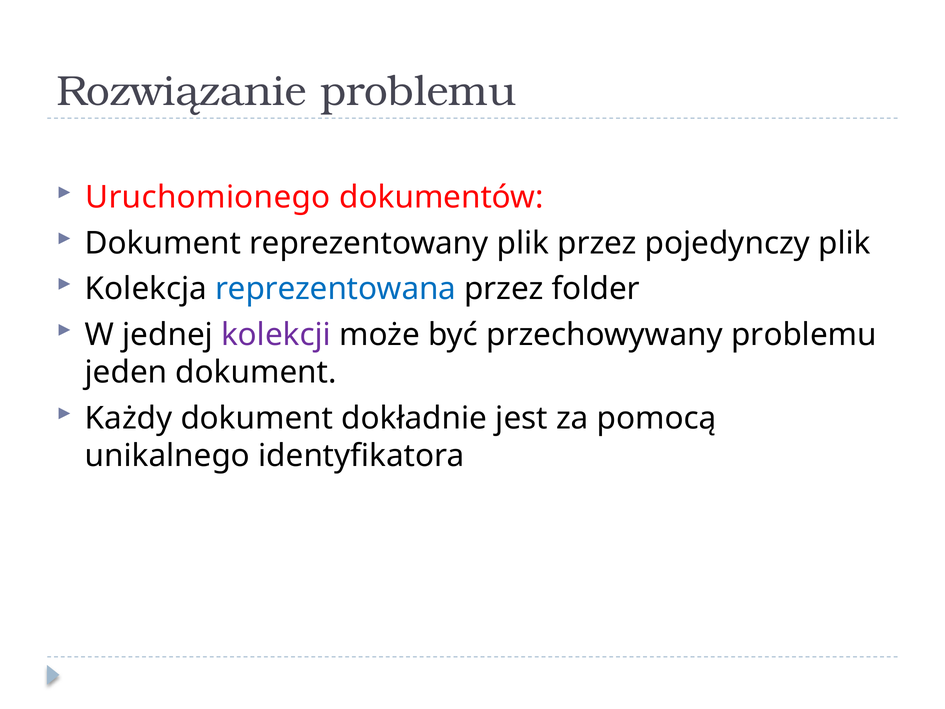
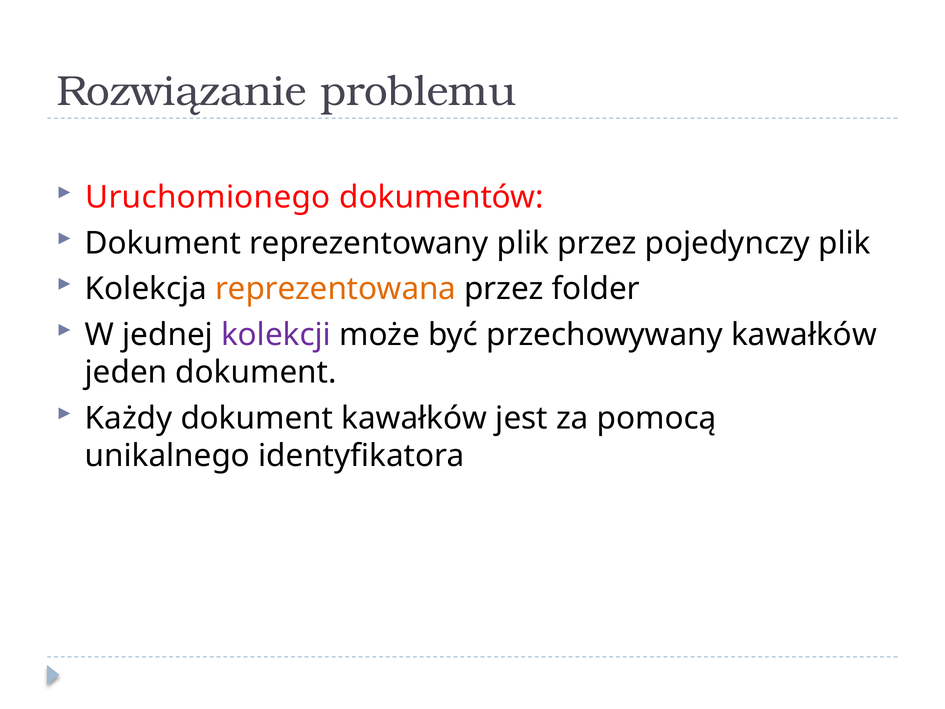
reprezentowana colour: blue -> orange (336, 289)
przechowywany problemu: problemu -> kawałków (804, 335)
dokument dokładnie: dokładnie -> kawałków (414, 418)
